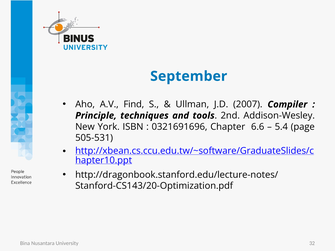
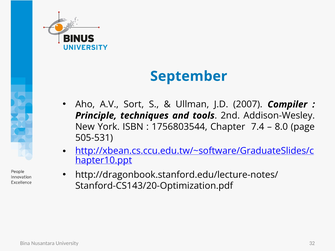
Find: Find -> Sort (134, 105)
0321691696: 0321691696 -> 1756803544 (180, 127)
6.6: 6.6 -> 7.4 (258, 127)
5.4: 5.4 -> 8.0 (281, 127)
